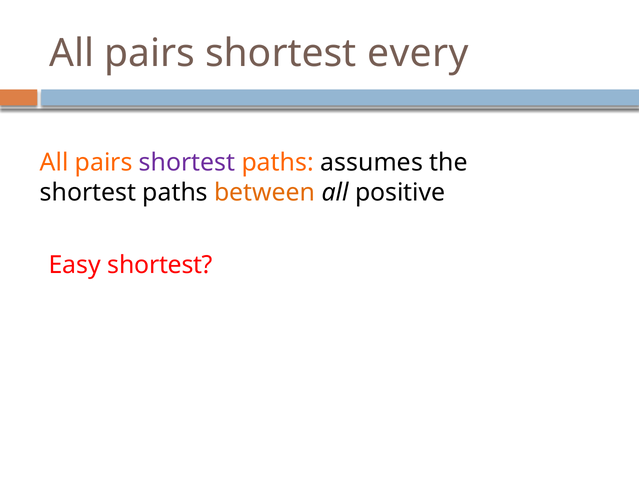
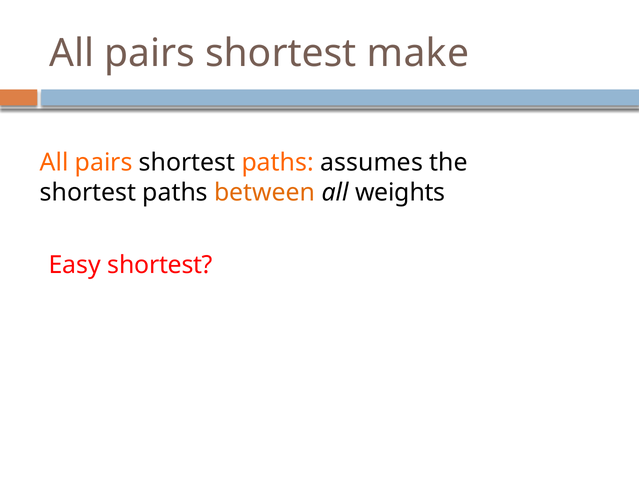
every: every -> make (418, 53)
shortest colour: purple -> black (187, 163)
positive: positive -> weights (400, 193)
